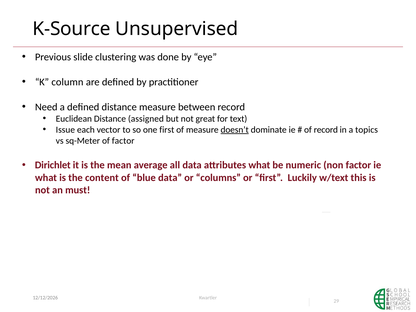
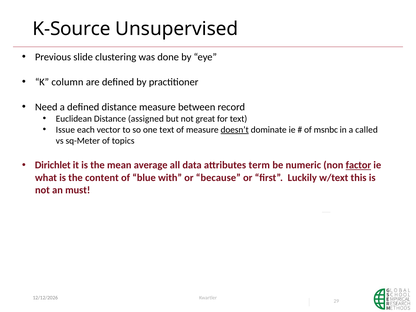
one first: first -> text (167, 130)
of record: record -> msnbc (326, 130)
topics: topics -> called (367, 130)
of factor: factor -> topics (123, 141)
attributes what: what -> term (259, 165)
factor underline: none -> present (358, 165)
blue data: data -> with (170, 178)
columns: columns -> because (218, 178)
